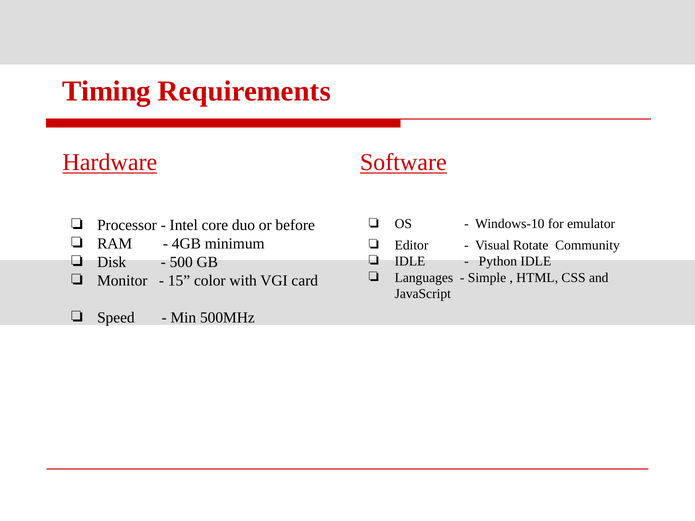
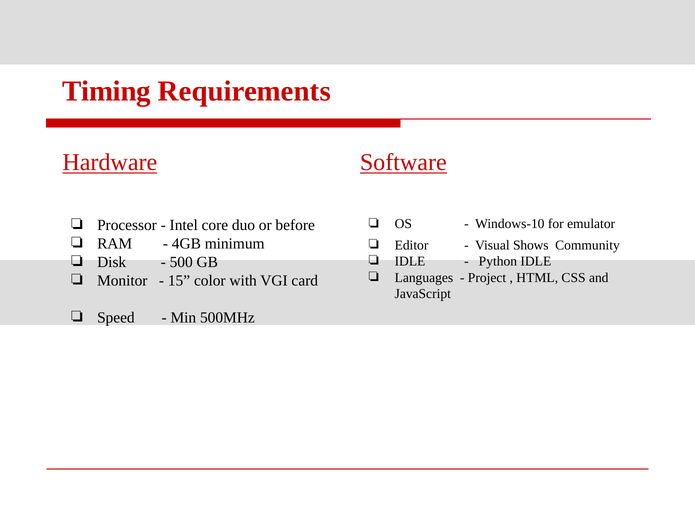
Rotate: Rotate -> Shows (531, 245)
Simple: Simple -> Project (487, 278)
